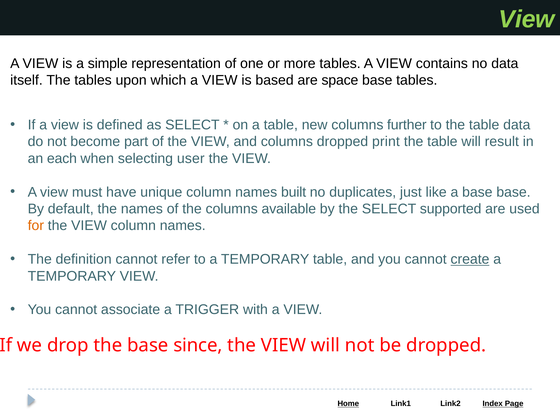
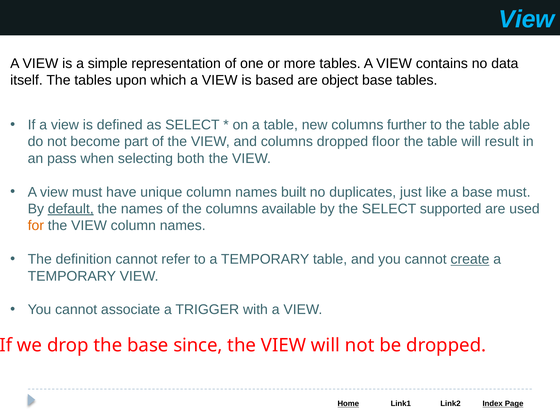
View colour: light green -> light blue (527, 19)
space: space -> object (340, 80)
table data: data -> able (517, 125)
print: print -> floor (386, 142)
each: each -> pass (62, 158)
user: user -> both (191, 158)
base base: base -> must (513, 192)
default underline: none -> present (71, 209)
